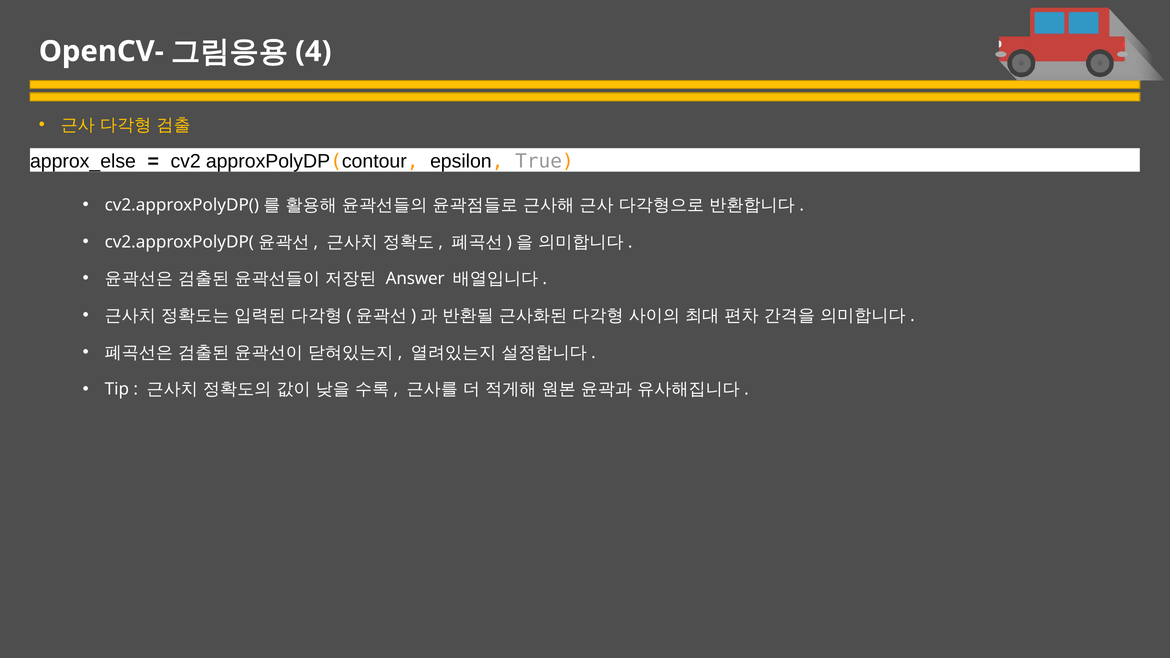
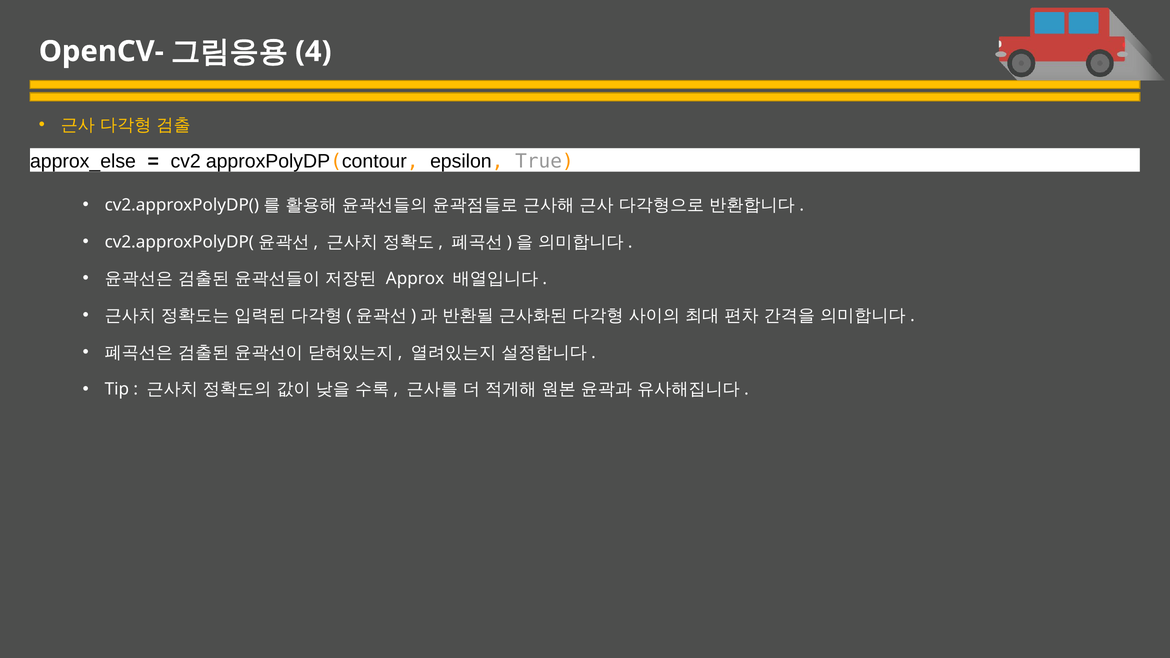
Answer: Answer -> Approx (415, 279)
